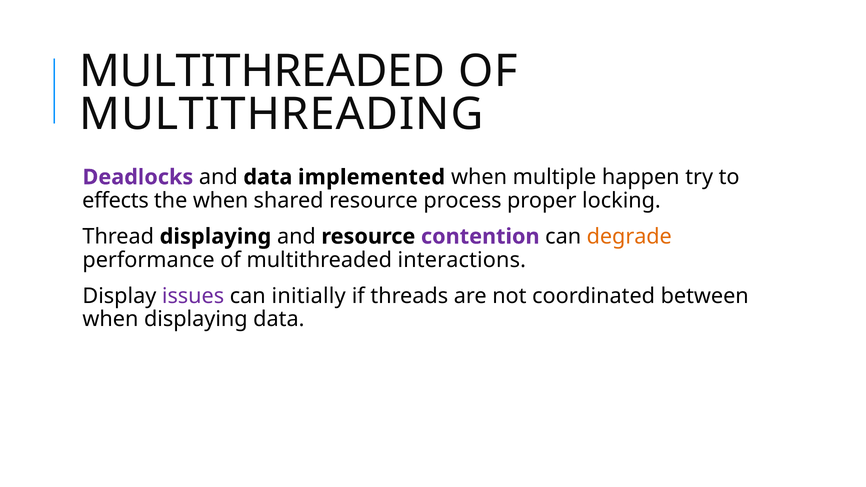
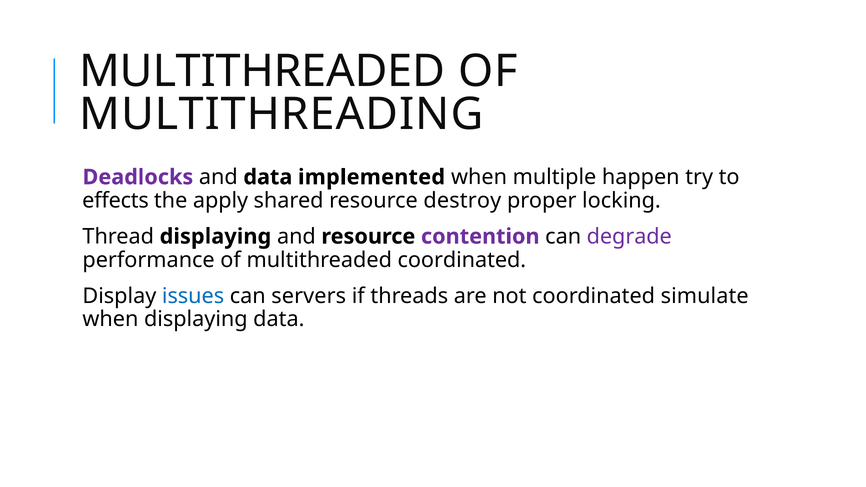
the when: when -> apply (221, 201)
process: process -> destroy (462, 201)
degrade colour: orange -> purple (629, 237)
multithreaded interactions: interactions -> coordinated (462, 260)
issues colour: purple -> blue (193, 296)
initially: initially -> servers (309, 296)
between: between -> simulate (705, 296)
